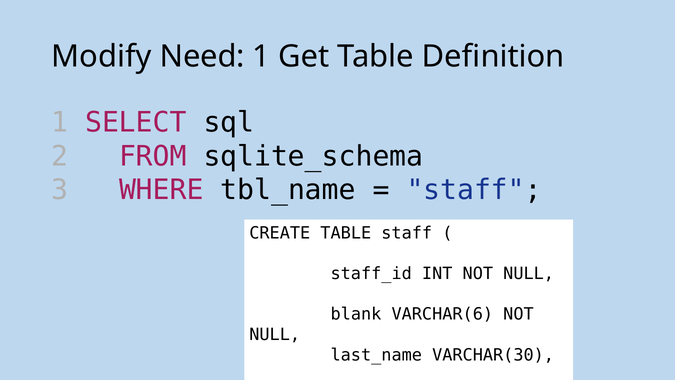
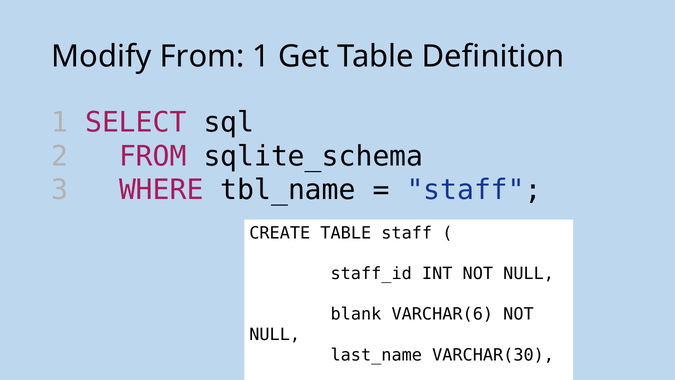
Modify Need: Need -> From (202, 57)
